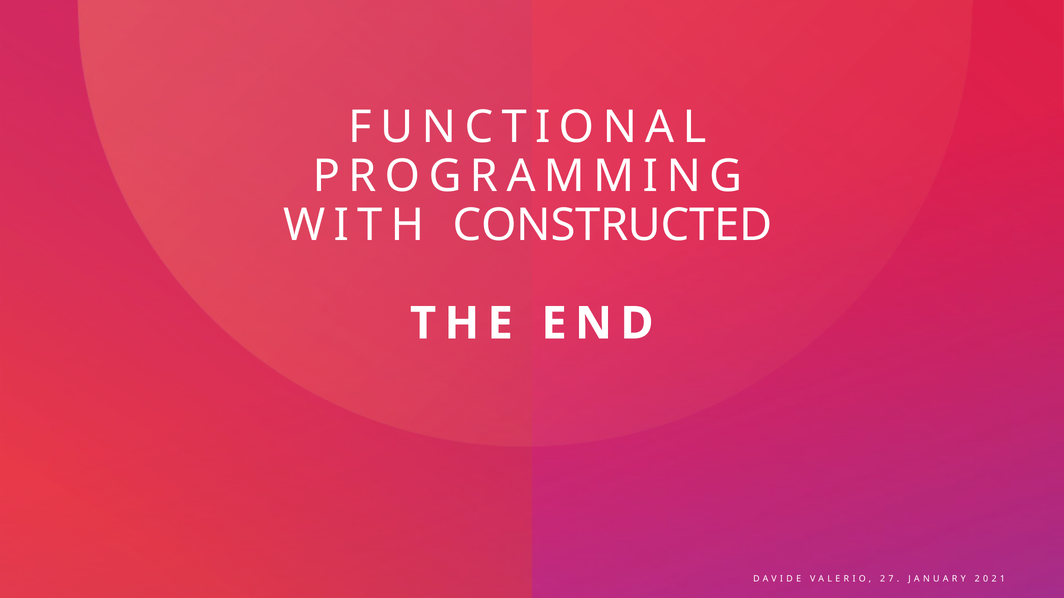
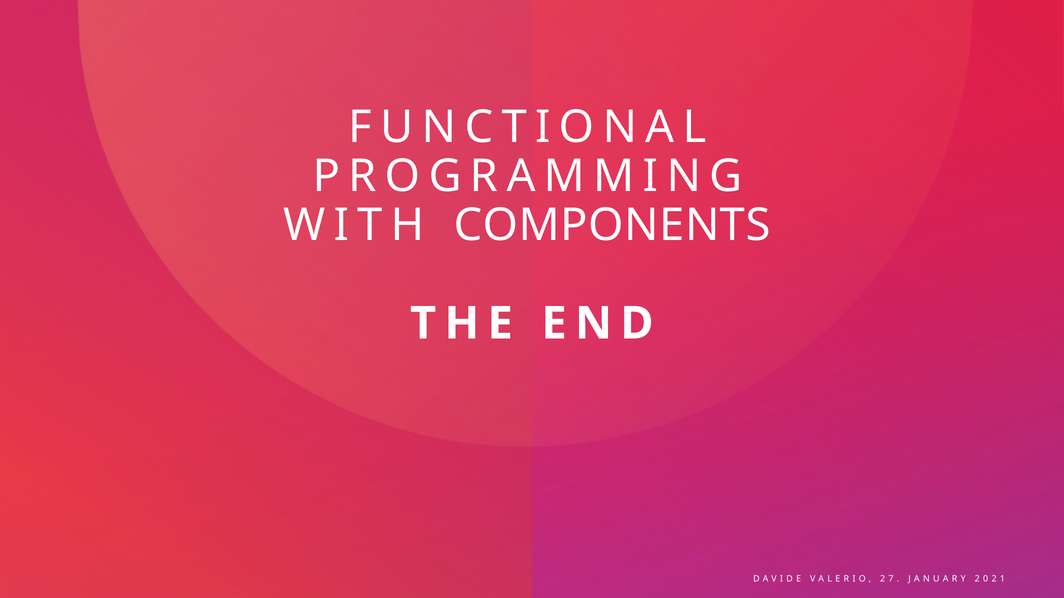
CONSTRUCTED: CONSTRUCTED -> COMPONENTS (612, 226)
